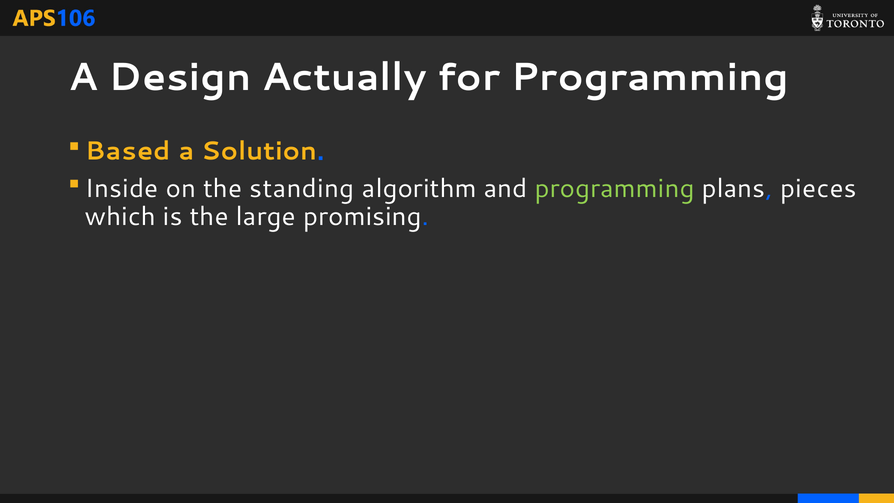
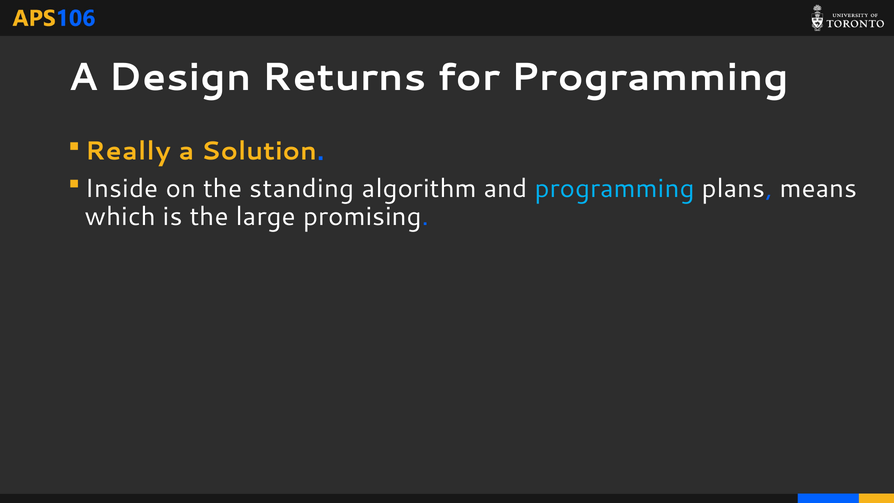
Actually: Actually -> Returns (344, 78)
Based: Based -> Really (128, 151)
programming colour: light green -> light blue (615, 189)
pieces: pieces -> means (819, 189)
